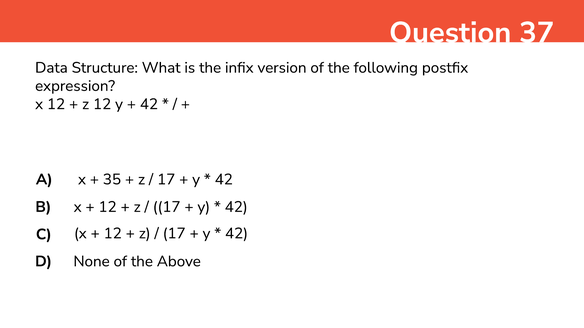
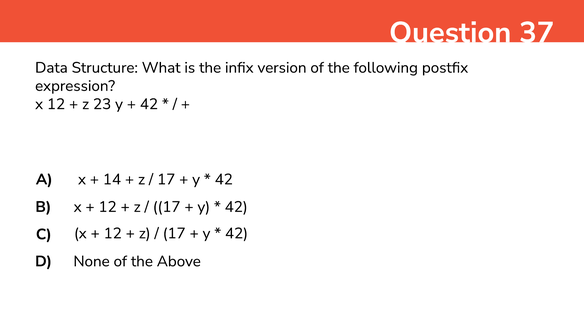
z 12: 12 -> 23 (102, 104)
35: 35 -> 14 (112, 180)
